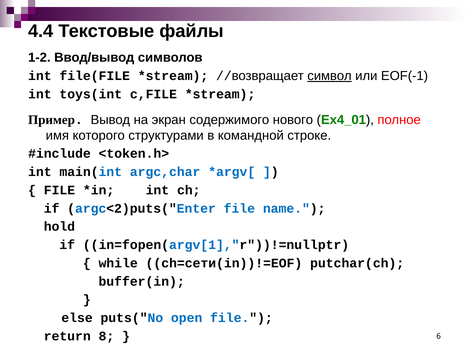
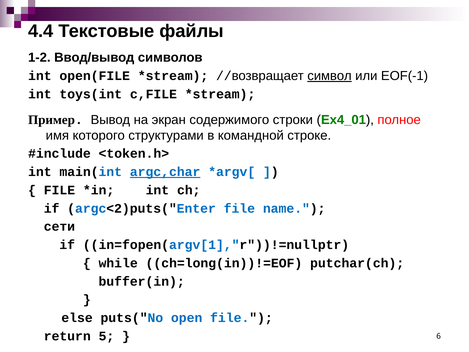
file(FILE: file(FILE -> open(FILE (95, 76)
нового: нового -> строки (293, 120)
argc,char underline: none -> present (165, 172)
hold: hold -> сети (59, 227)
ch=сети(in))!=EOF: ch=сети(in))!=EOF -> ch=long(in))!=EOF (224, 263)
8: 8 -> 5 (106, 336)
